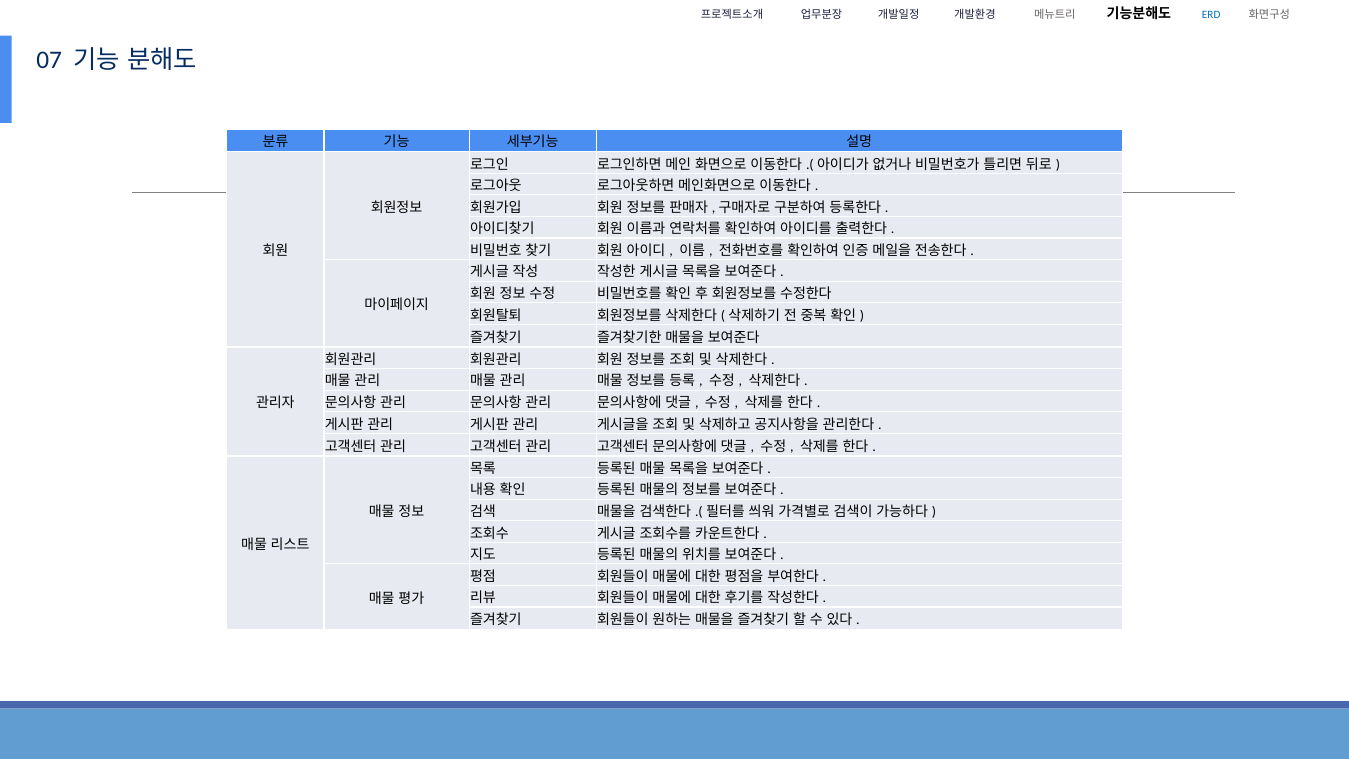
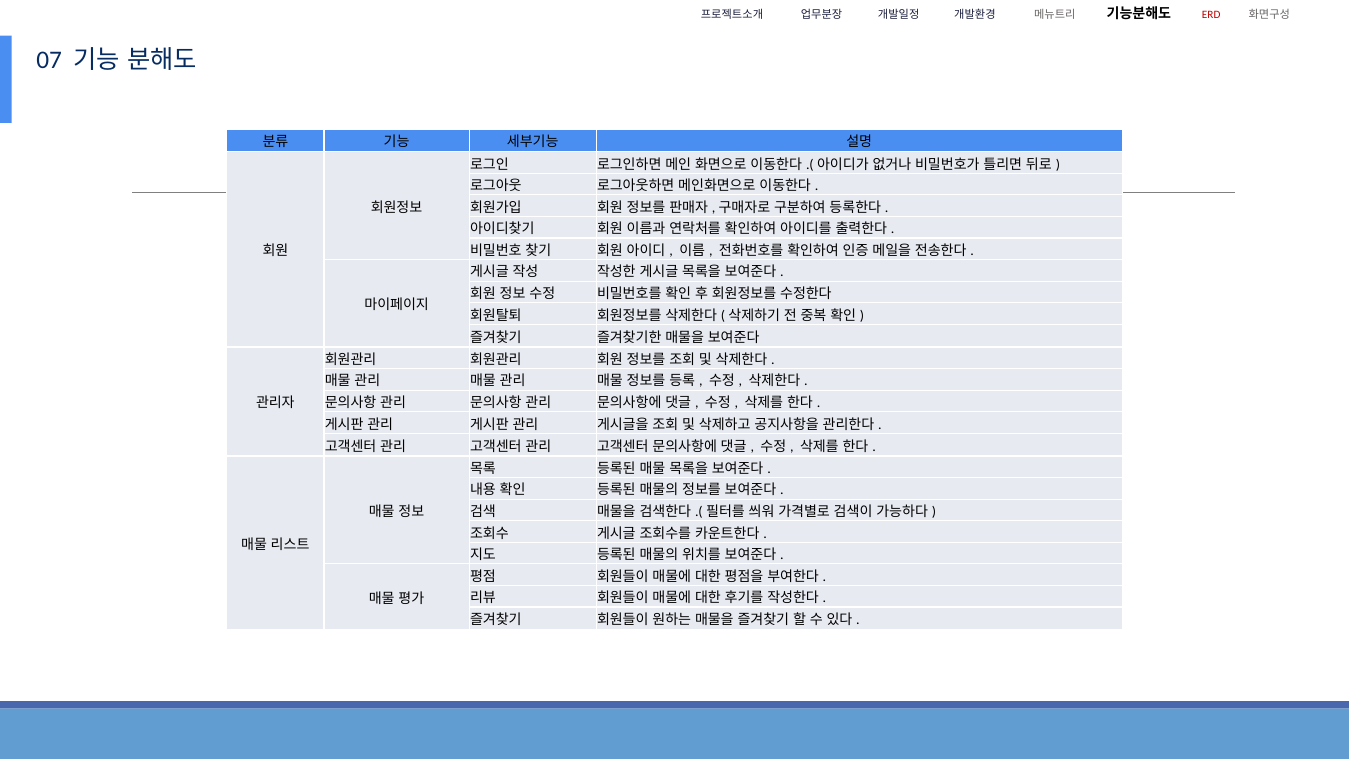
ERD colour: blue -> red (1211, 15)
